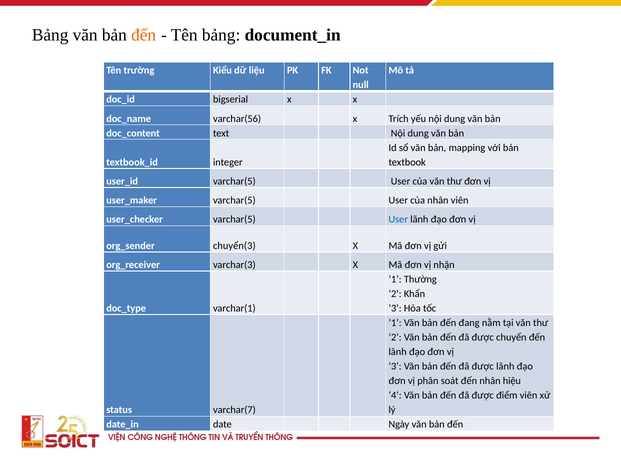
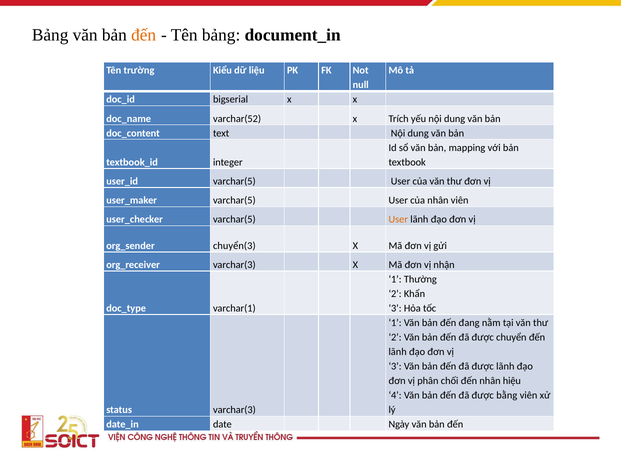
varchar(56: varchar(56 -> varchar(52 (237, 119)
User colour: blue -> orange (398, 219)
soát: soát -> chối (450, 381)
điểm: điểm -> bằng (507, 395)
status varchar(7: varchar(7 -> varchar(3 (234, 410)
